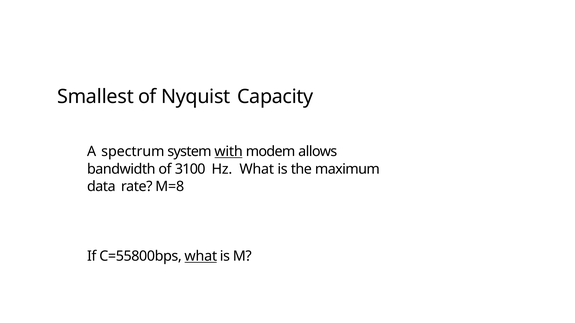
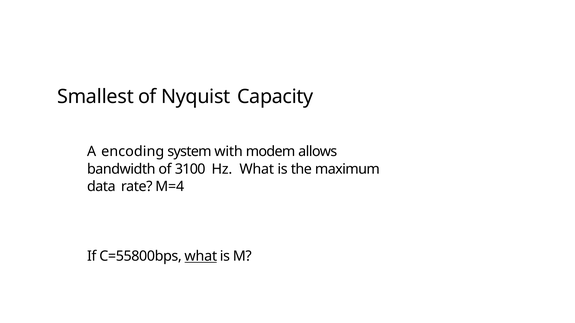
spectrum: spectrum -> encoding (133, 152)
with underline: present -> none (229, 152)
M=8: M=8 -> M=4 (170, 187)
